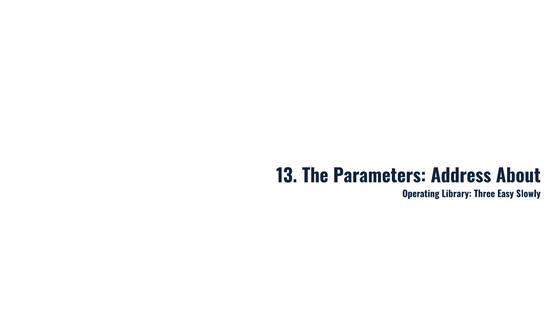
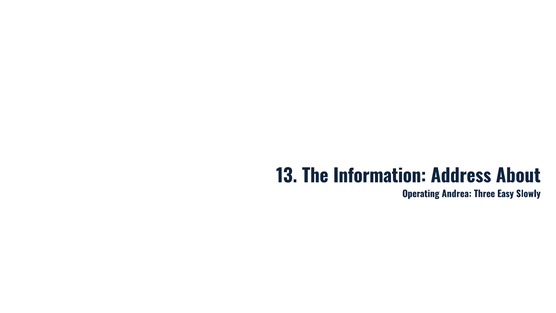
Parameters: Parameters -> Information (380, 176)
Library: Library -> Andrea (457, 194)
